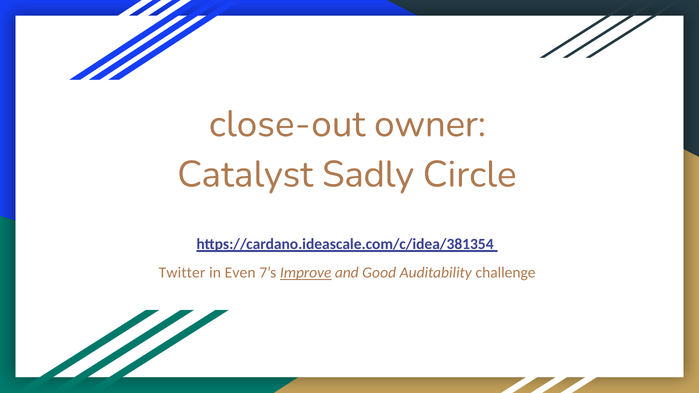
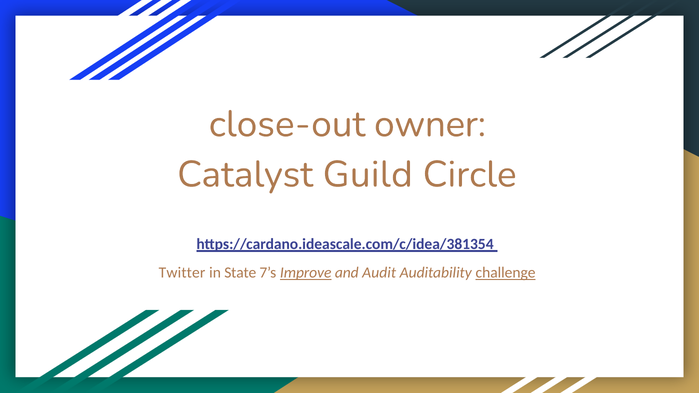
Sadly: Sadly -> Guild (368, 174)
Even: Even -> State (240, 273)
Good: Good -> Audit (379, 273)
challenge underline: none -> present (506, 273)
